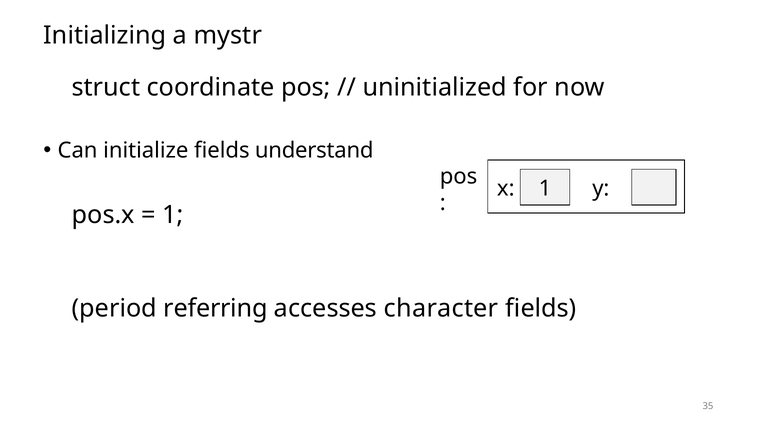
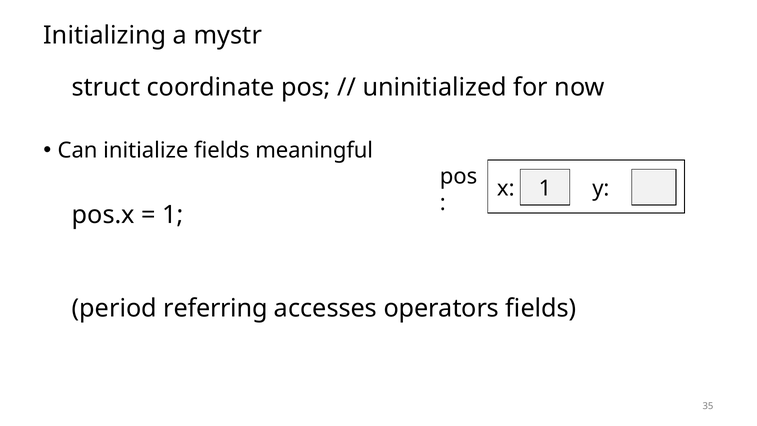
understand: understand -> meaningful (314, 150)
character: character -> operators (441, 308)
